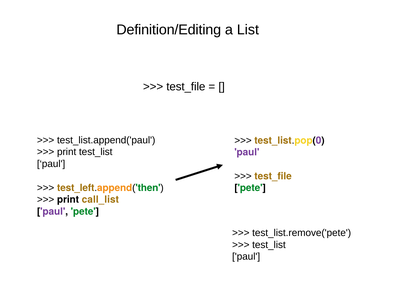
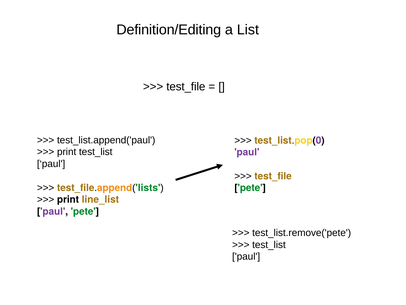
test_left: test_left -> test_file (76, 187)
then: then -> lists (148, 187)
call_list: call_list -> line_list (100, 199)
